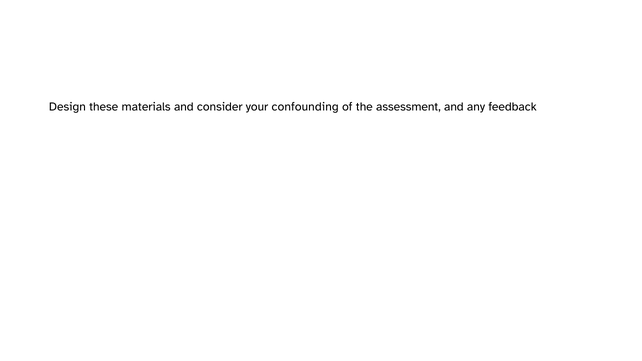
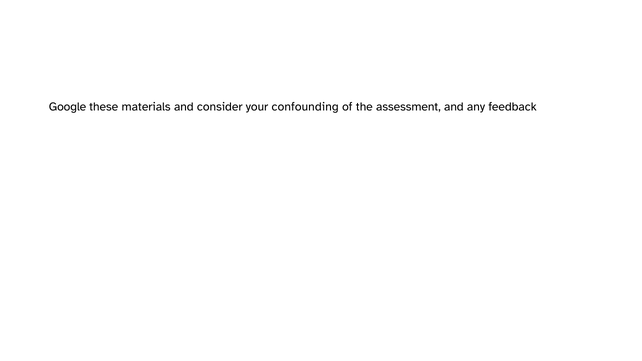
Design: Design -> Google (67, 107)
